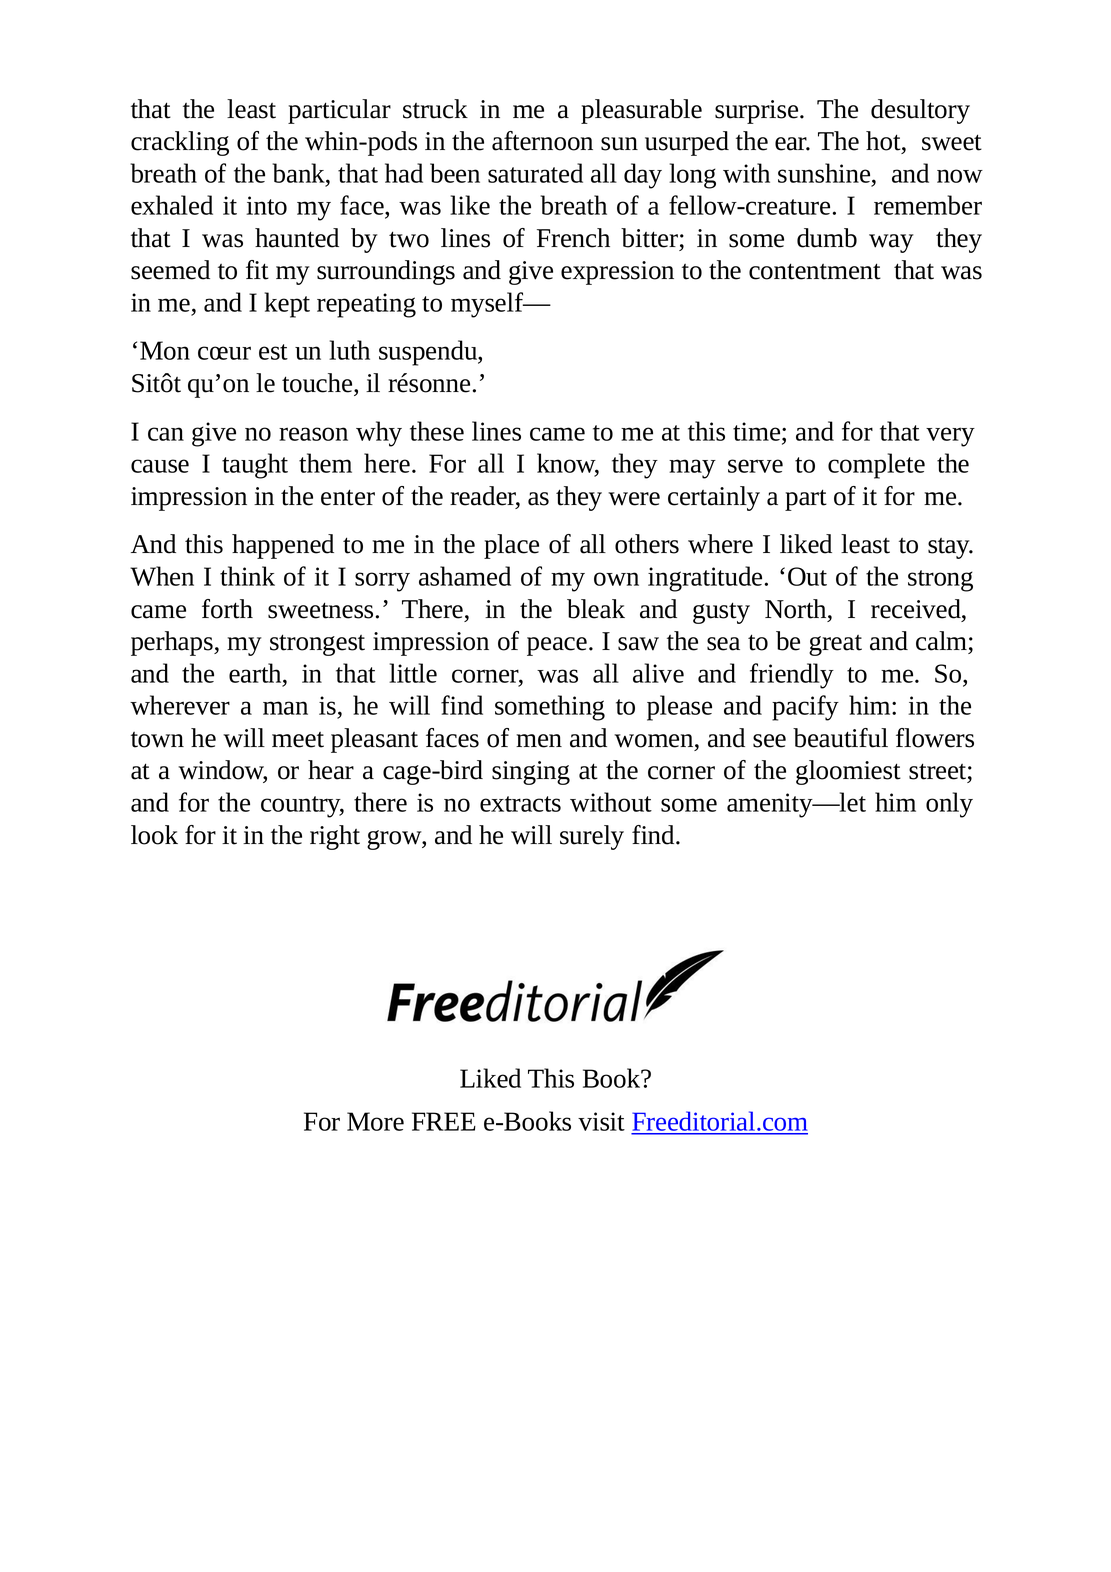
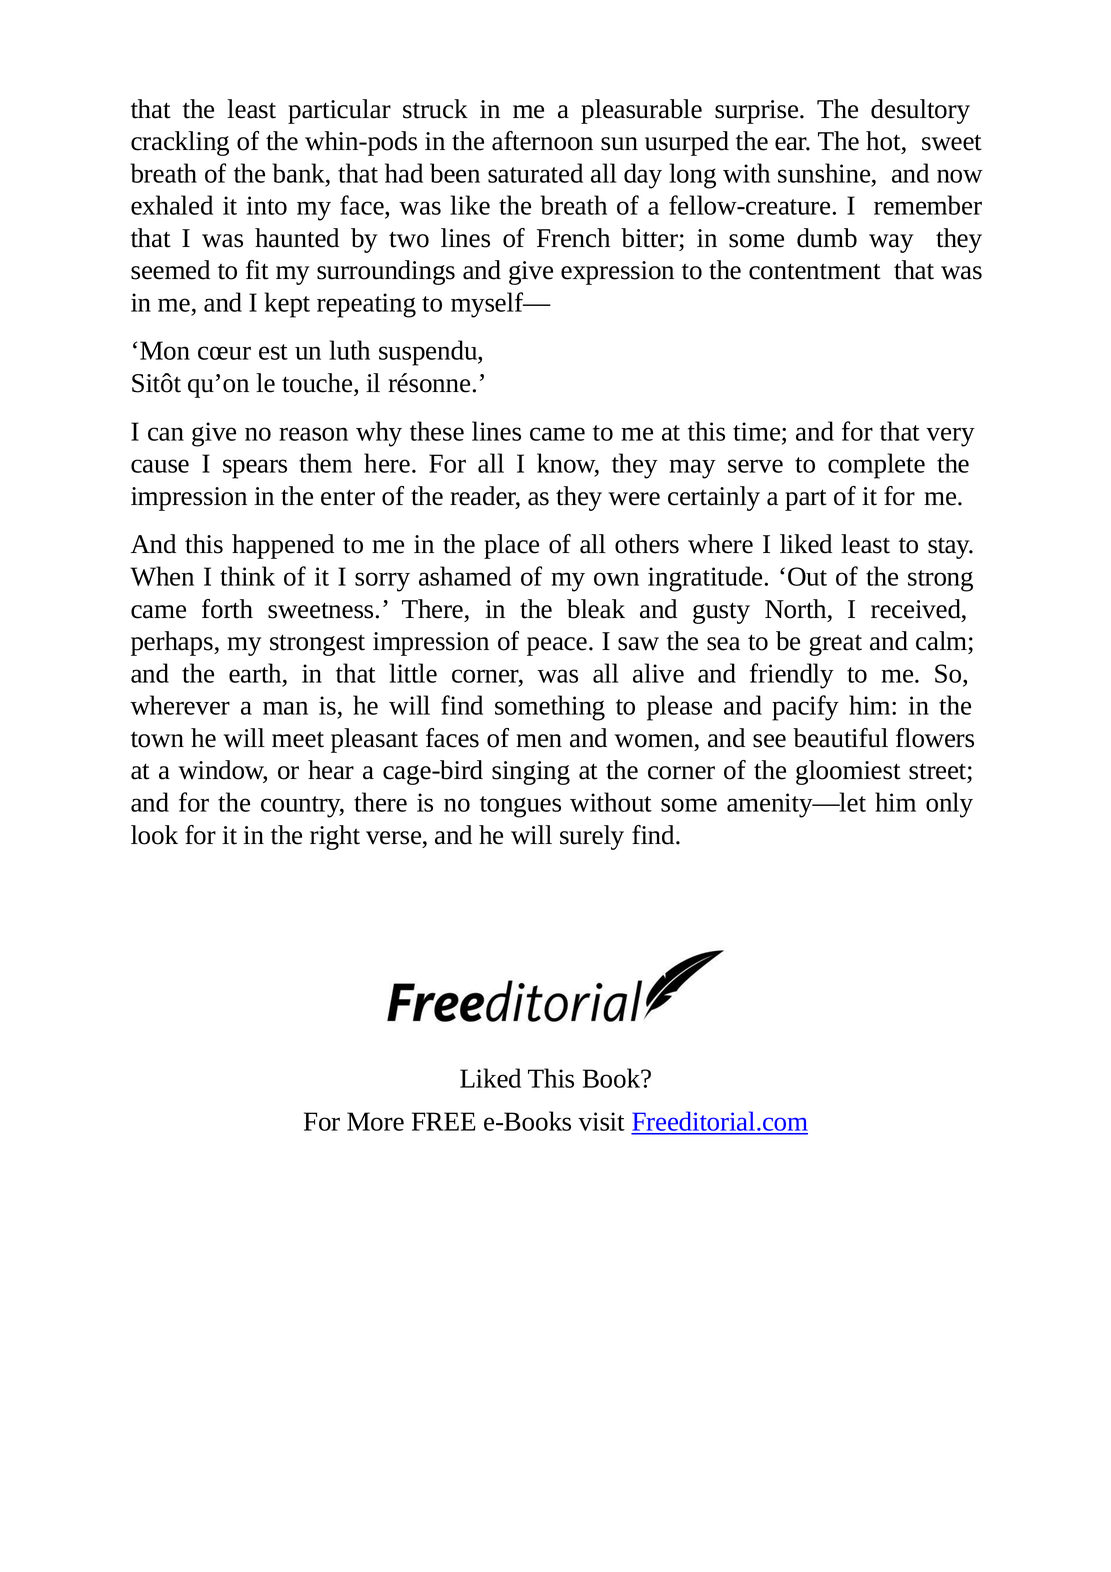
taught: taught -> spears (255, 464)
extracts: extracts -> tongues (521, 803)
grow: grow -> verse (397, 835)
